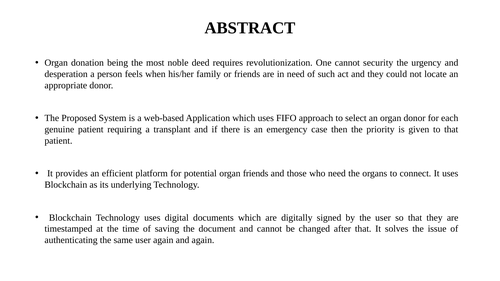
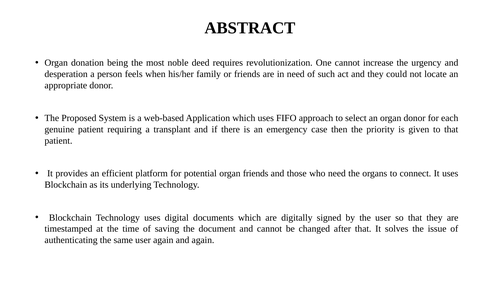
security: security -> increase (378, 63)
